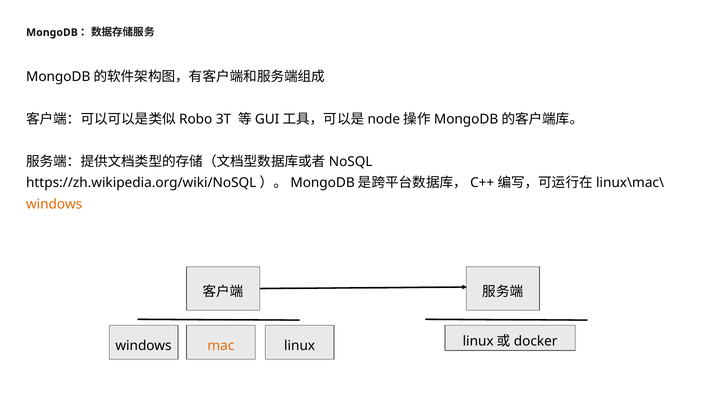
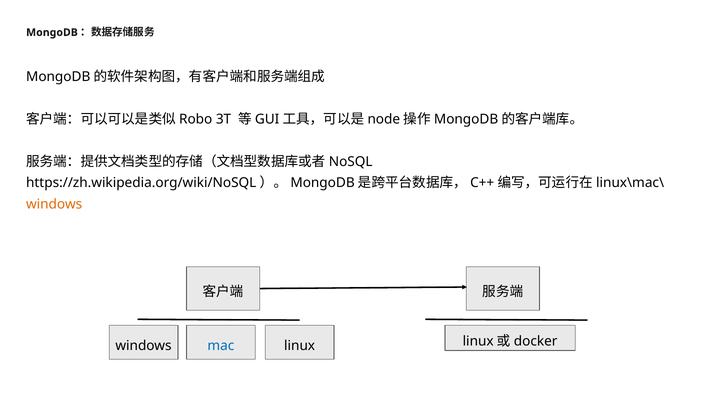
mac colour: orange -> blue (221, 345)
